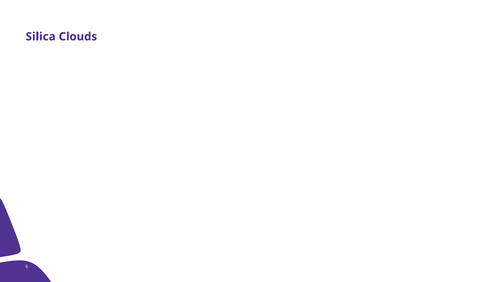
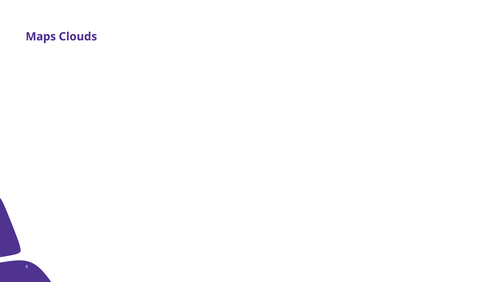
Silica: Silica -> Maps (41, 37)
